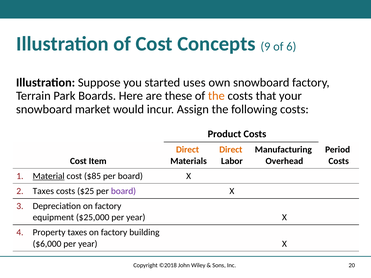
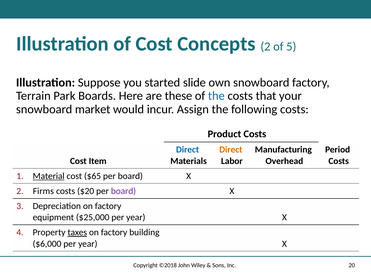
Concepts 9: 9 -> 2 (265, 46)
6: 6 -> 5 (291, 46)
uses: uses -> slide (194, 83)
the colour: orange -> blue (216, 96)
Direct colour: orange -> blue (188, 150)
$85: $85 -> $65 (93, 176)
Taxes: Taxes -> Firms (43, 191)
$25: $25 -> $20 (86, 191)
taxes underline: none -> present (77, 233)
